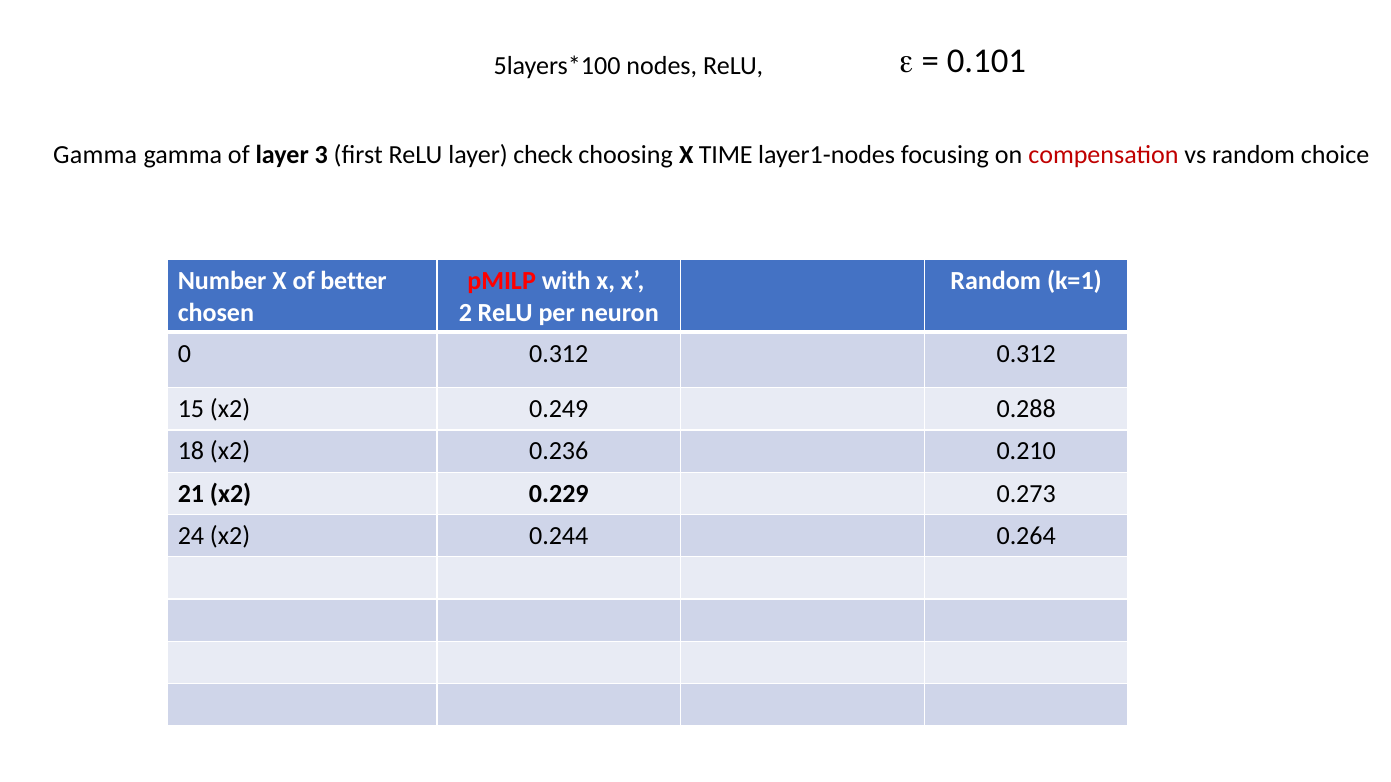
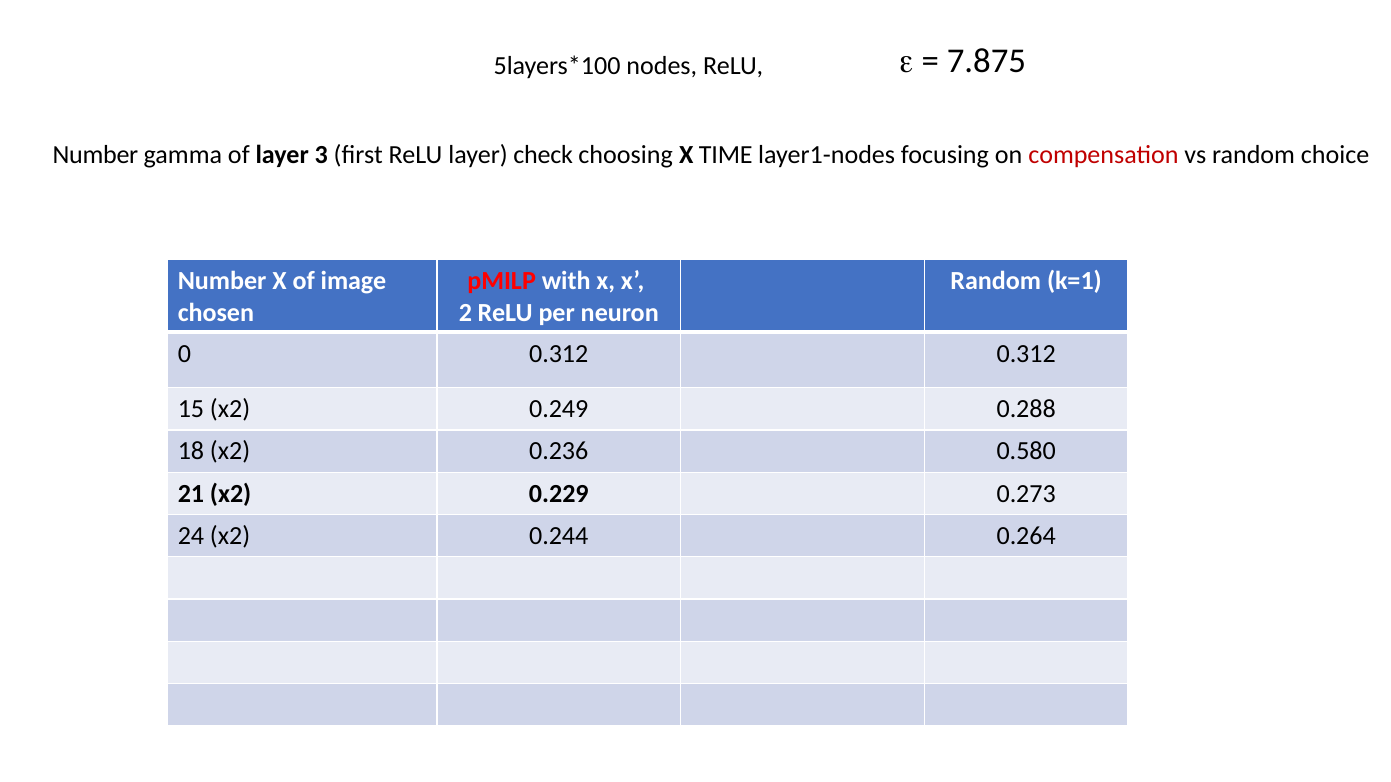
0.101: 0.101 -> 7.875 (986, 61)
Gamma: Gamma -> Number (95, 155)
better: better -> image (354, 281)
0.210: 0.210 -> 0.580 (1026, 452)
